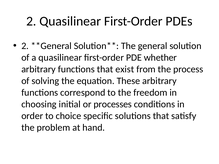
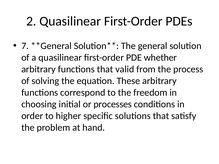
2: 2 -> 7 (25, 46)
exist: exist -> valid (125, 69)
choice: choice -> higher (68, 116)
